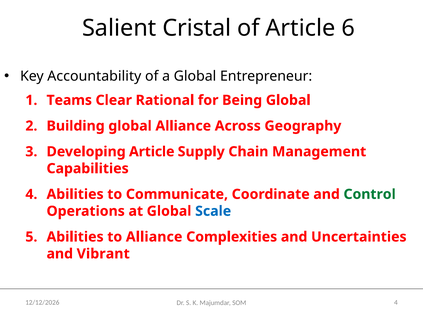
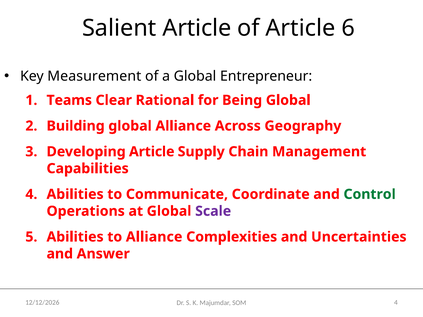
Salient Cristal: Cristal -> Article (197, 28)
Accountability: Accountability -> Measurement (94, 76)
Scale colour: blue -> purple (213, 211)
Vibrant: Vibrant -> Answer (103, 254)
